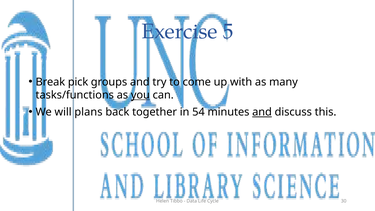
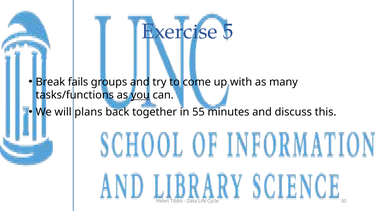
pick: pick -> fails (78, 82)
54: 54 -> 55 (198, 112)
and underline: present -> none (262, 112)
